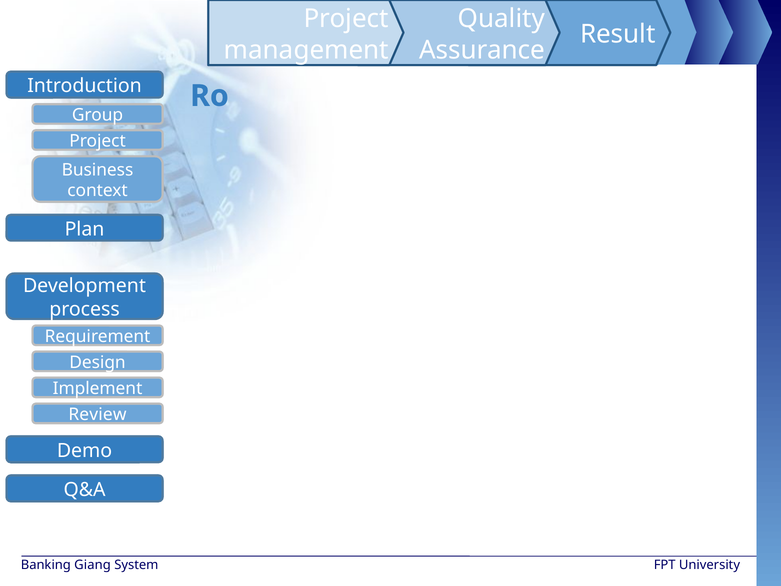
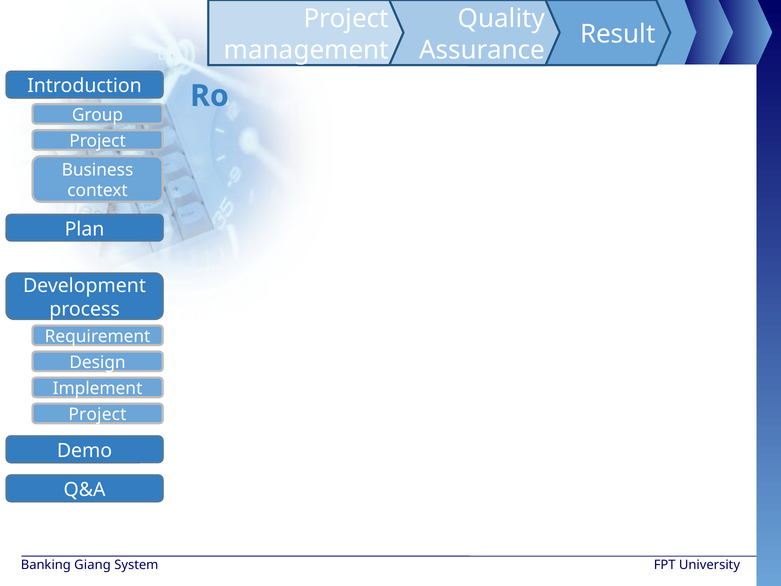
Review: Review -> Project (97, 414)
